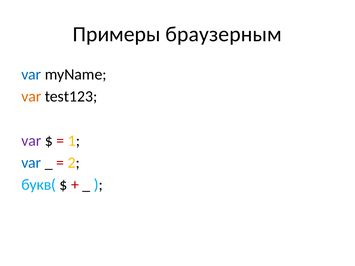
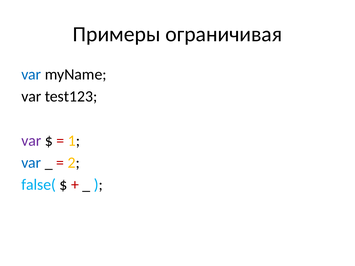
браузерным: браузерным -> ограничивая (224, 34)
var colour: orange -> black (31, 97)
букв(: букв( -> false( (39, 185)
